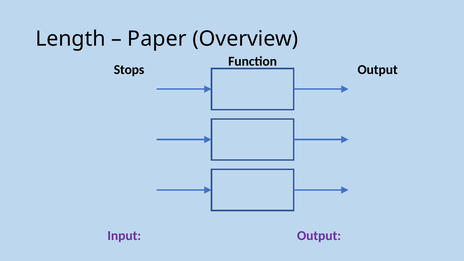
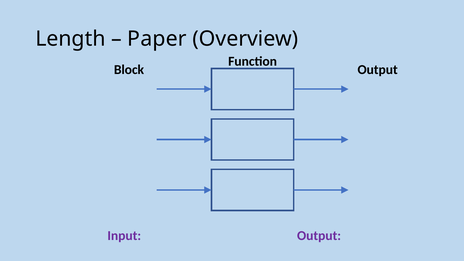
Stops: Stops -> Block (129, 70)
